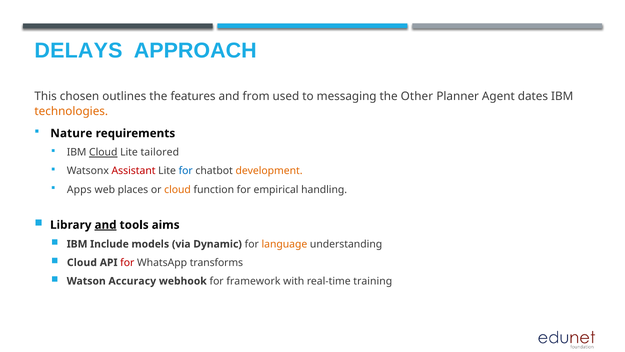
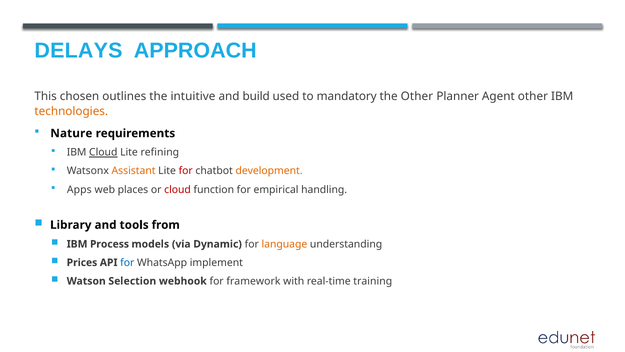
features: features -> intuitive (193, 96)
from: from -> build (256, 96)
messaging: messaging -> mandatory (347, 96)
Agent dates: dates -> other (533, 96)
tailored: tailored -> refining (160, 152)
Assistant colour: red -> orange (134, 171)
for colour: blue -> red (186, 171)
cloud colour: orange -> red (178, 190)
and underline: present -> none (106, 225)
aims: aims -> from (166, 225)
Include: Include -> Process (110, 244)
Cloud: Cloud -> Prices (82, 262)
for colour: red -> blue (127, 262)
transforms: transforms -> implement (216, 262)
Accuracy: Accuracy -> Selection (132, 281)
